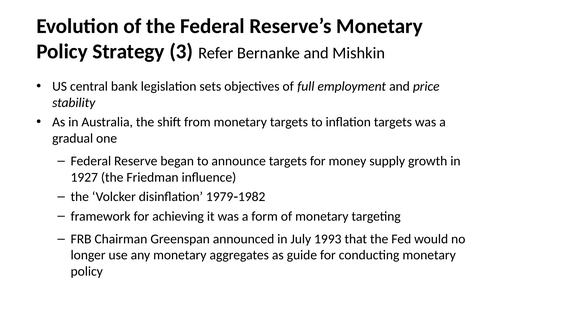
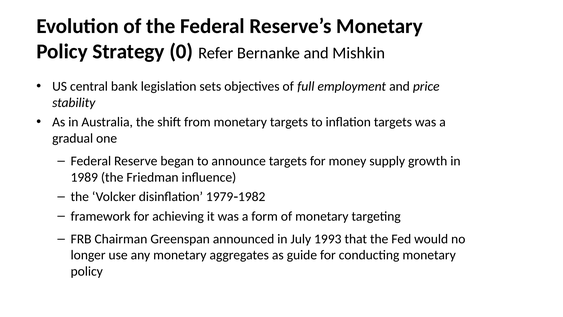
3: 3 -> 0 (181, 51)
1927: 1927 -> 1989 (84, 177)
